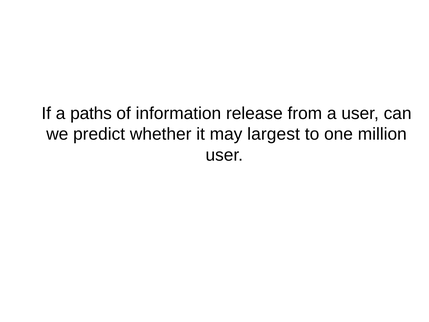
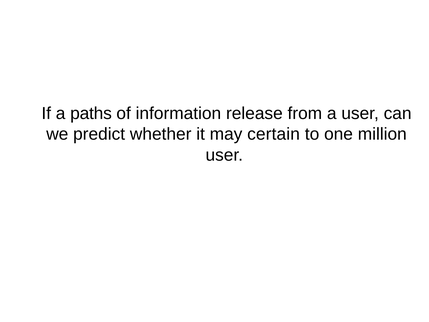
largest: largest -> certain (274, 134)
